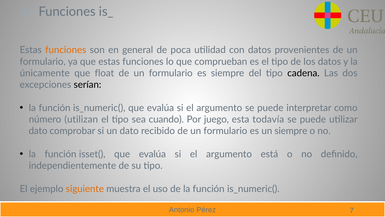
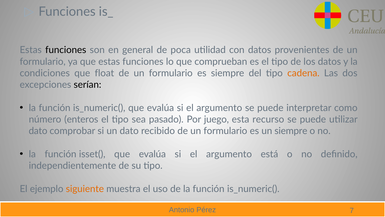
funciones colour: orange -> black (66, 50)
únicamente: únicamente -> condiciones (45, 73)
cadena colour: black -> orange (303, 73)
utilizan: utilizan -> enteros (81, 119)
cuando: cuando -> pasado (166, 119)
todavía: todavía -> recurso (268, 119)
